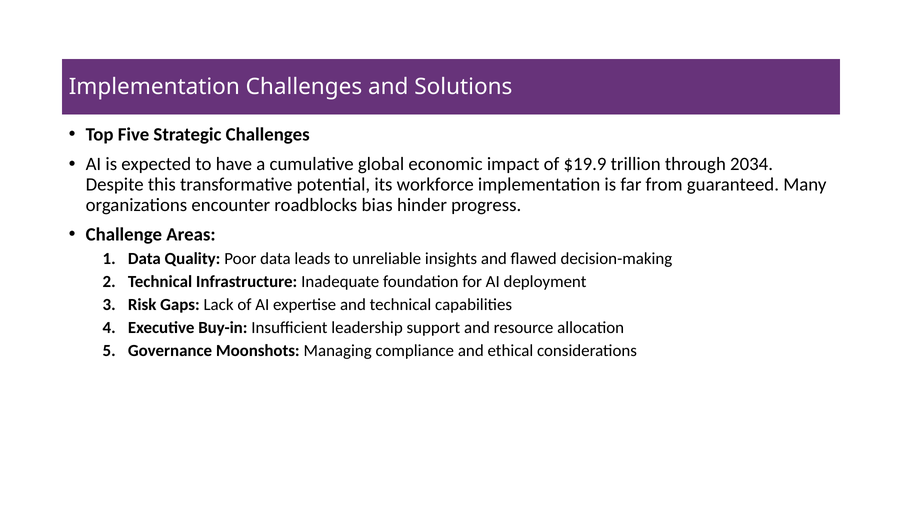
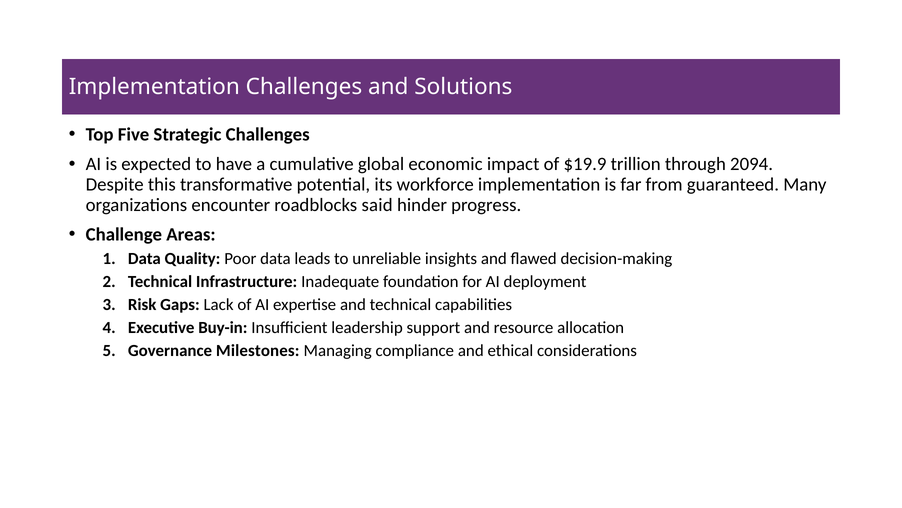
2034: 2034 -> 2094 (752, 164)
bias: bias -> said (377, 205)
Moonshots: Moonshots -> Milestones (258, 350)
